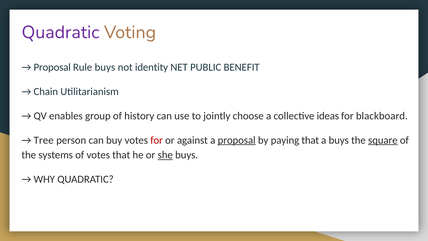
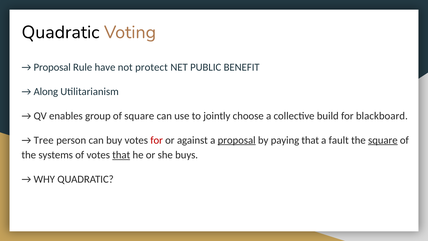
Quadratic colour: purple -> black (61, 32)
Rule buys: buys -> have (105, 67)
identity: identity -> protect (151, 67)
Chain: Chain -> Along (46, 92)
of history: history -> square (139, 116)
ideas: ideas -> build (328, 116)
a buys: buys -> fault (339, 140)
that underline: none -> present (121, 155)
she underline: present -> none (165, 155)
